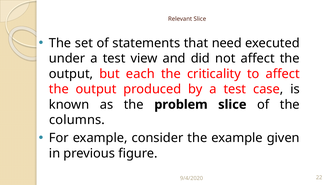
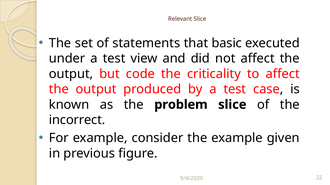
need: need -> basic (227, 43)
each: each -> code (140, 74)
columns: columns -> incorrect (77, 120)
